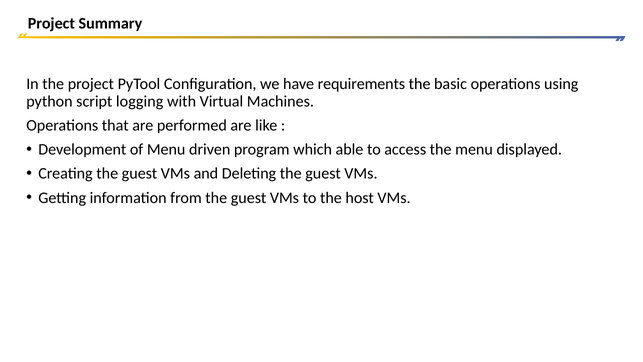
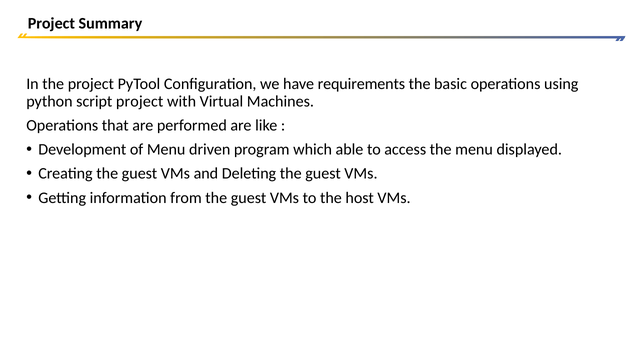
script logging: logging -> project (140, 101)
